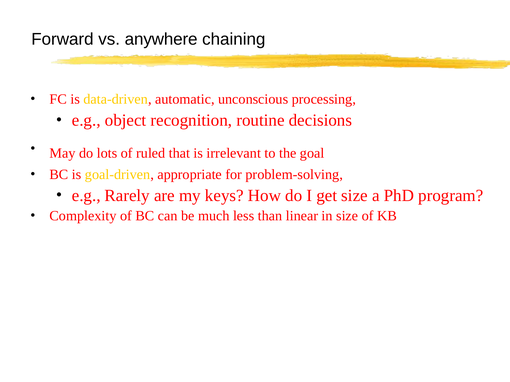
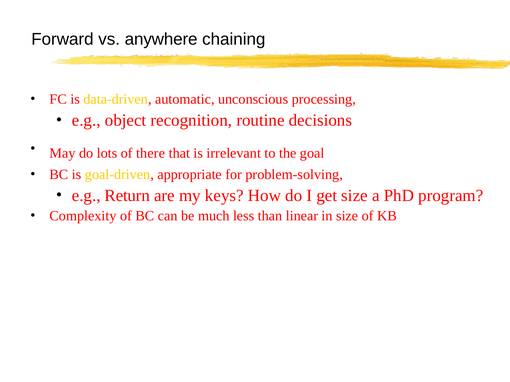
ruled: ruled -> there (151, 153)
Rarely: Rarely -> Return (127, 196)
